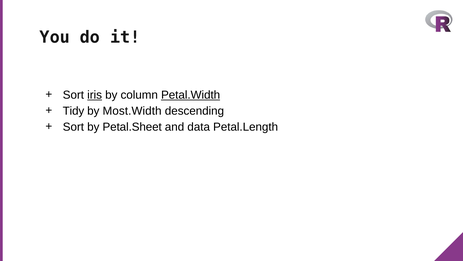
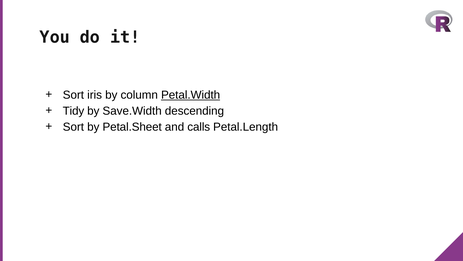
iris underline: present -> none (95, 95)
Most.Width: Most.Width -> Save.Width (132, 111)
data: data -> calls (199, 127)
